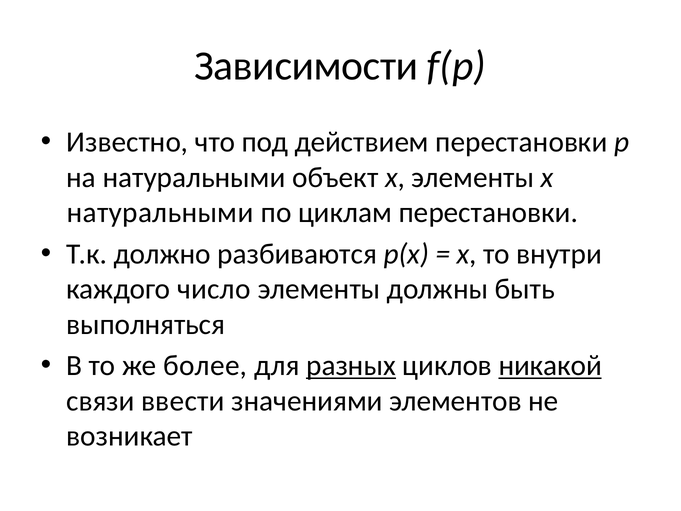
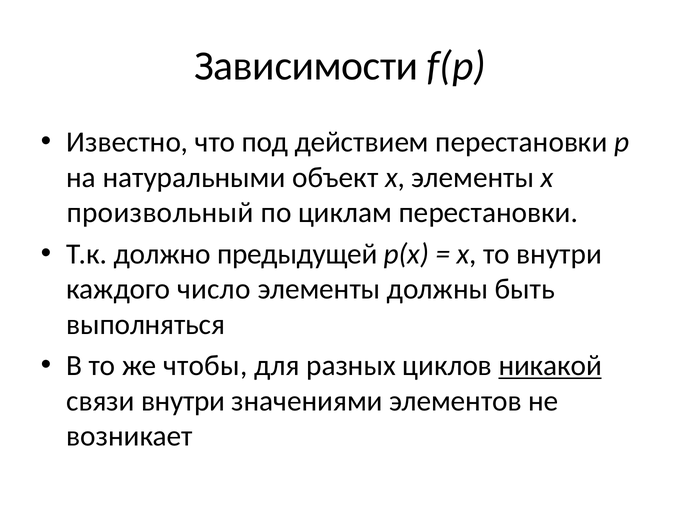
натуральными: натуральными -> произвольный (160, 213)
разбиваются: разбиваются -> предыдущей (297, 254)
более: более -> чтобы (205, 366)
разных underline: present -> none (351, 366)
связи ввести: ввести -> внутри (183, 401)
